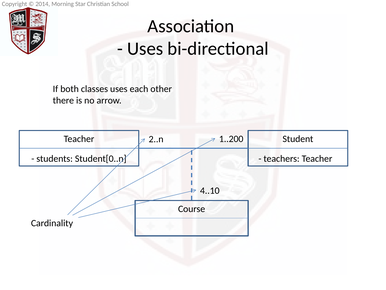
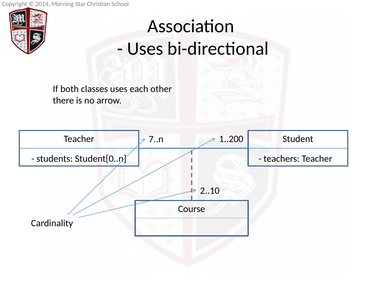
2..n: 2..n -> 7..n (156, 139)
4..10: 4..10 -> 2..10 (210, 190)
